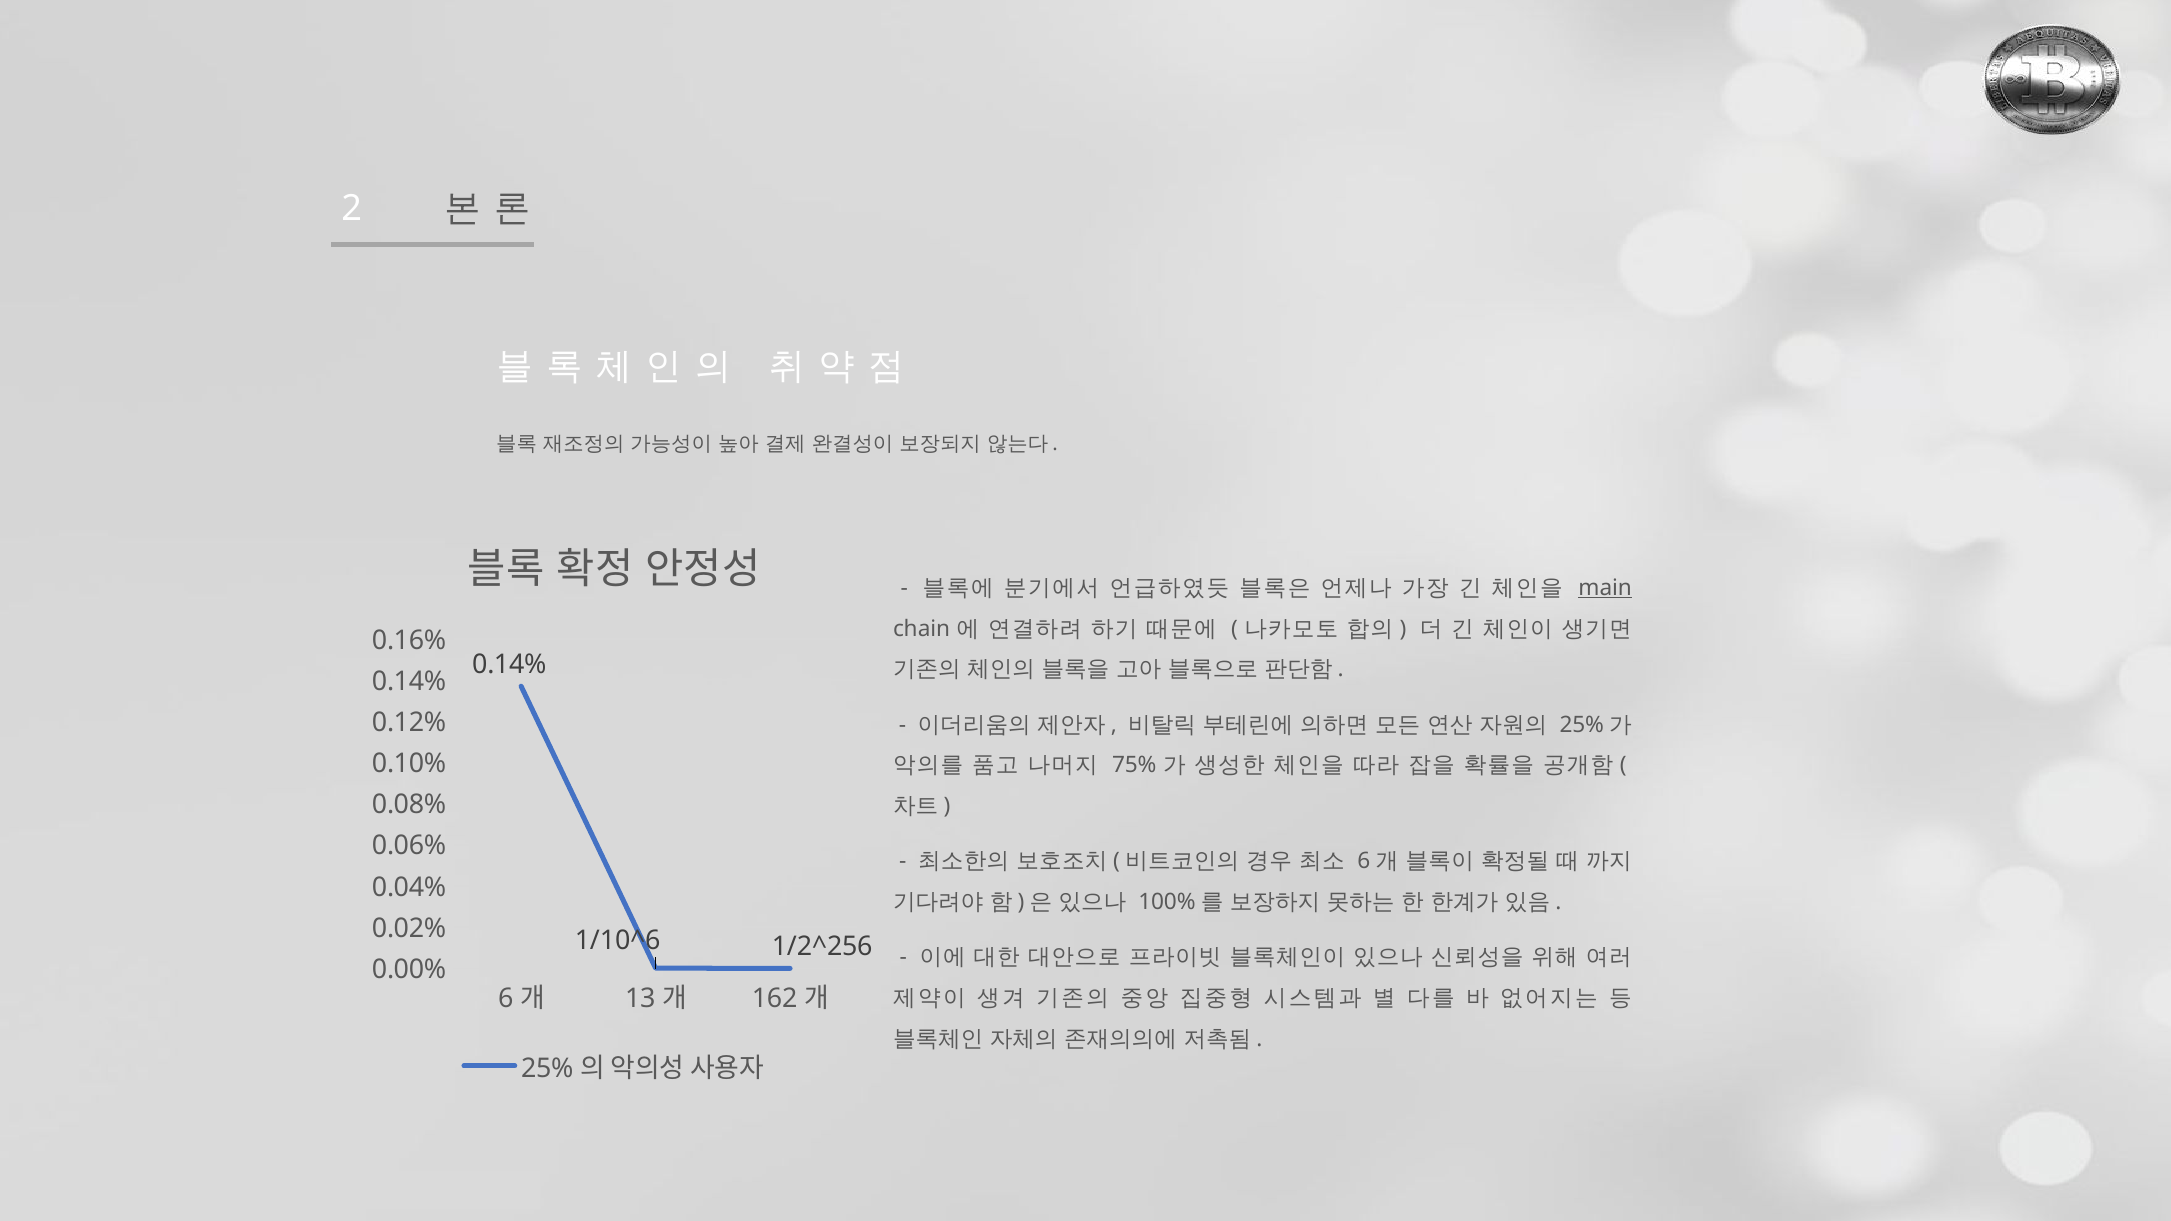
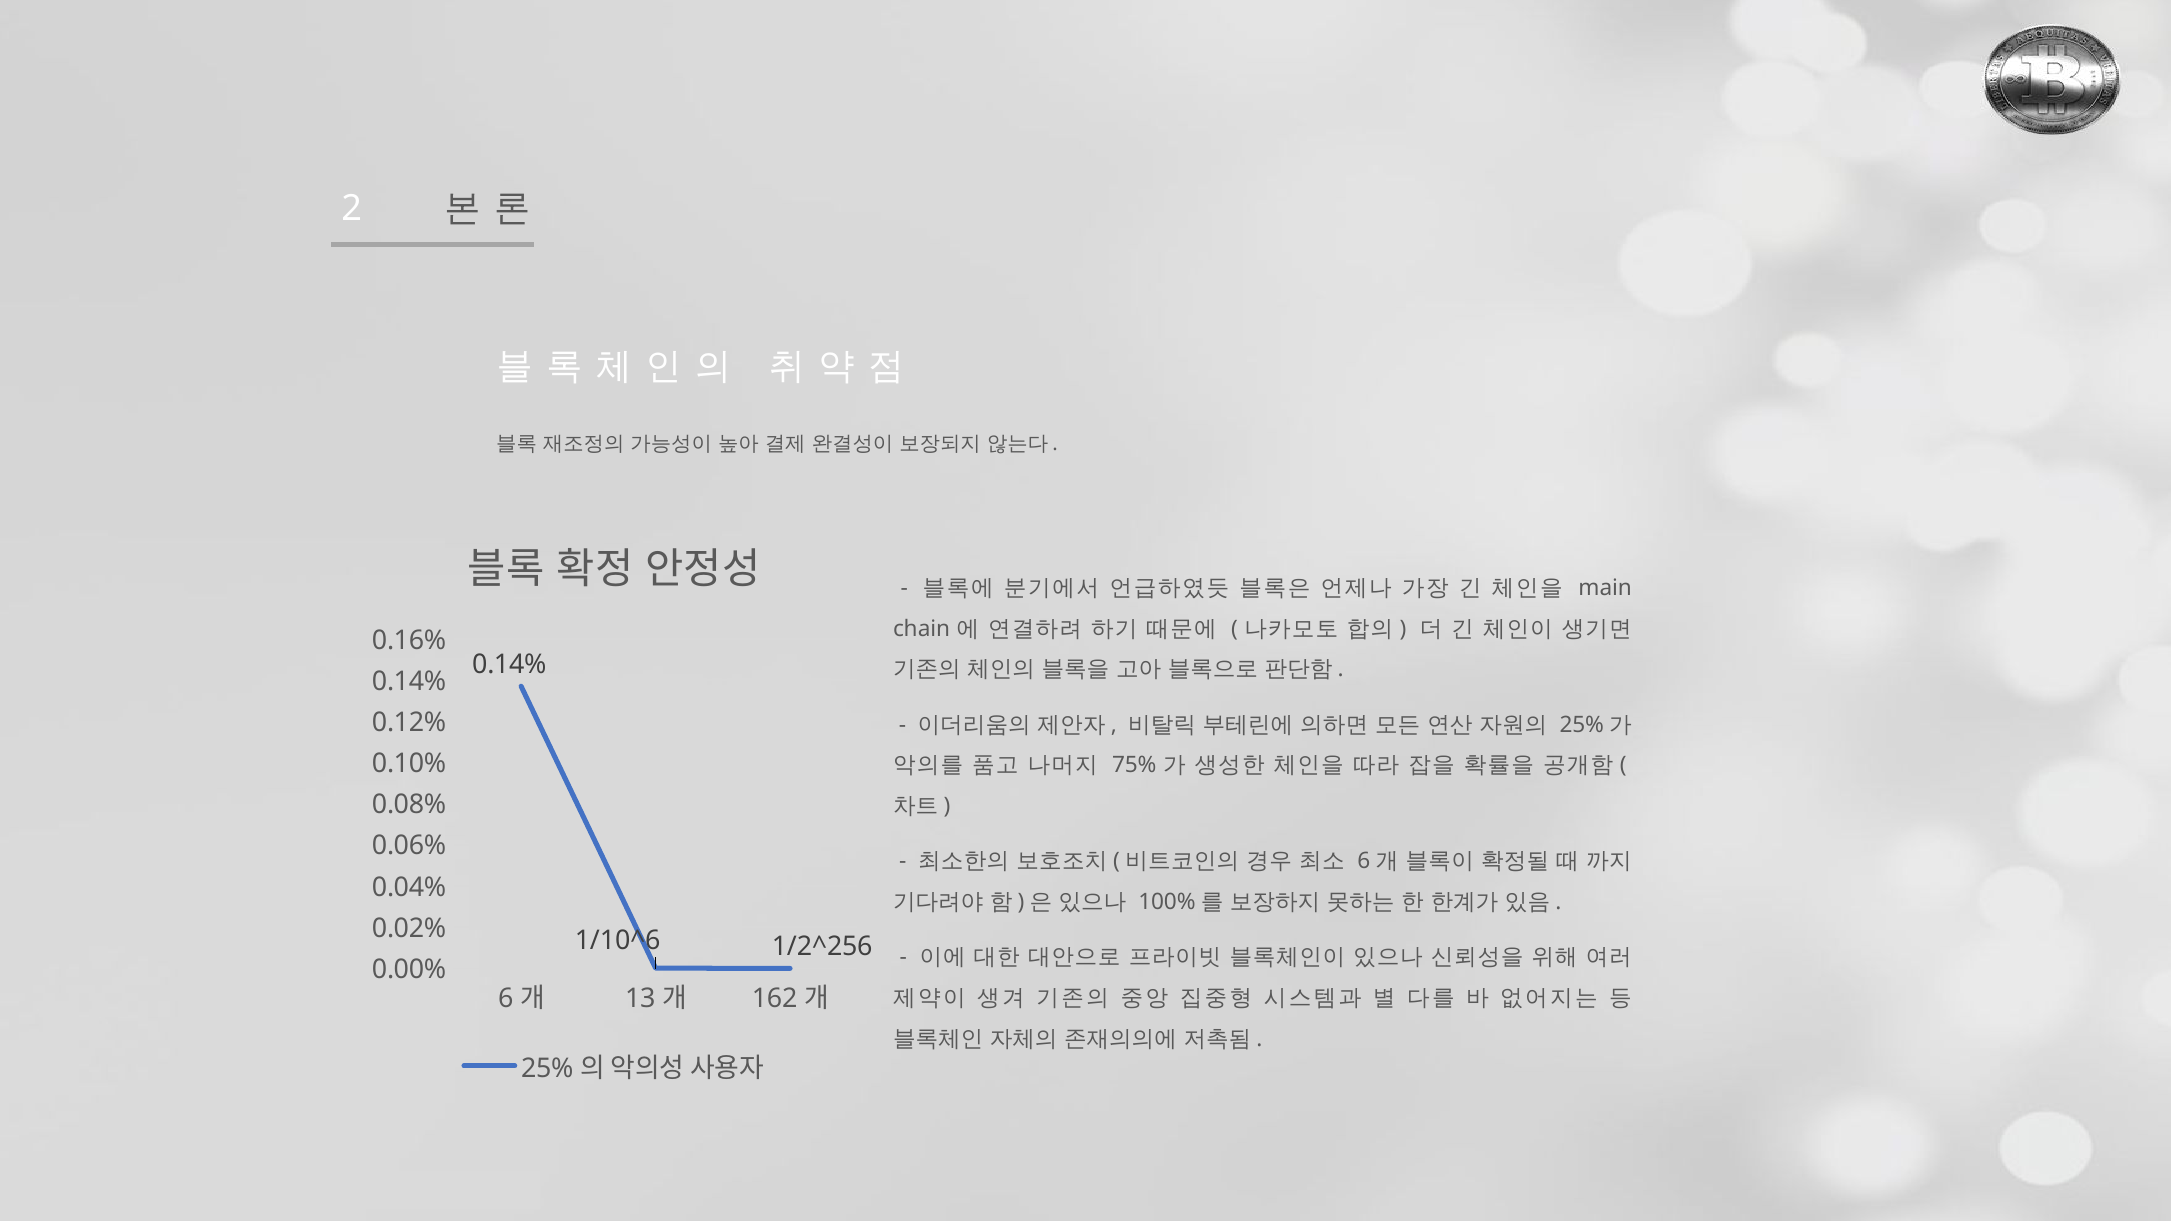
main underline: present -> none (1605, 588)
